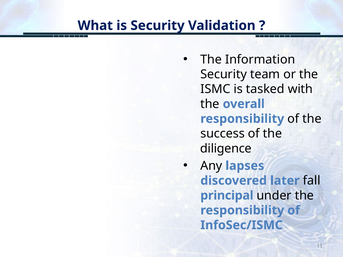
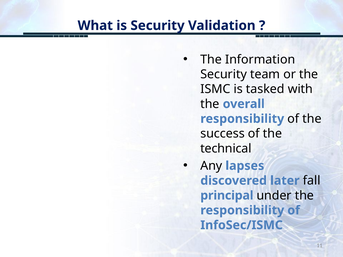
diligence: diligence -> technical (226, 149)
